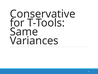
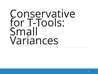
Same: Same -> Small (24, 32)
